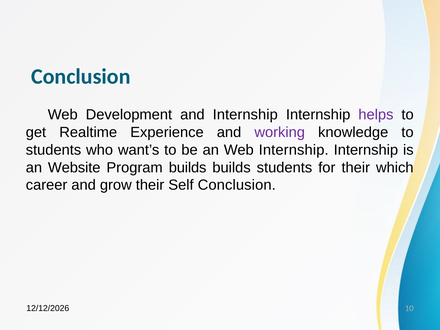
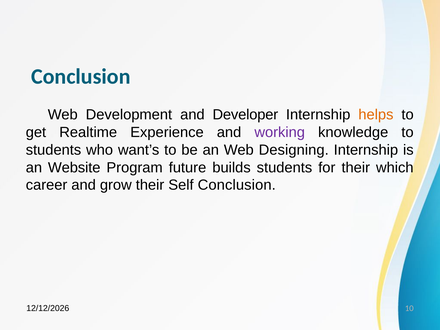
and Internship: Internship -> Developer (245, 115)
helps colour: purple -> orange (376, 115)
Web Internship: Internship -> Designing (294, 150)
Program builds: builds -> future (188, 168)
